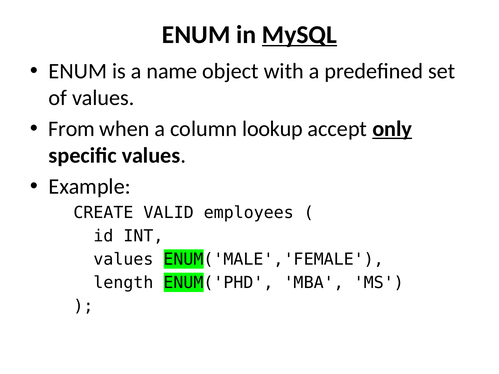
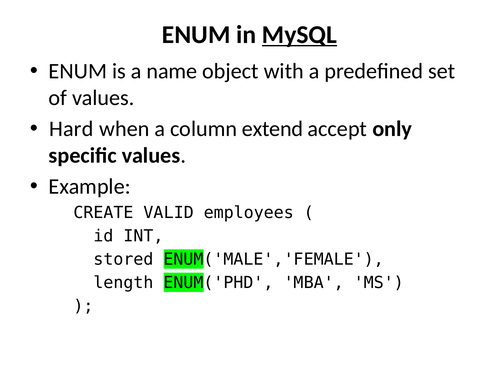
From: From -> Hard (71, 129)
lookup: lookup -> extend (273, 129)
only underline: present -> none (392, 129)
values: values -> stored (124, 260)
